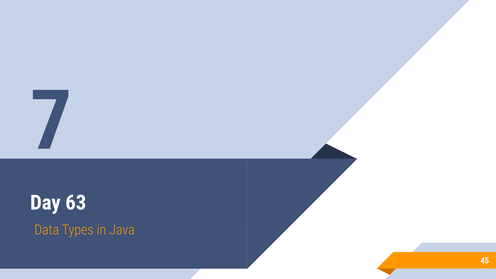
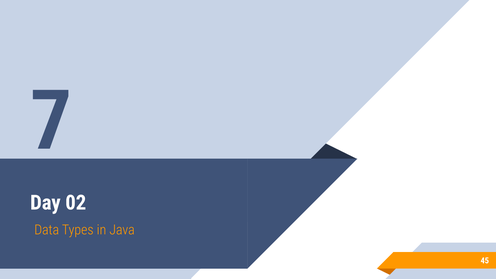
63: 63 -> 02 (76, 203)
